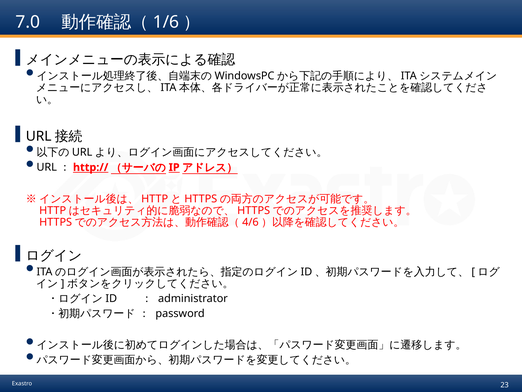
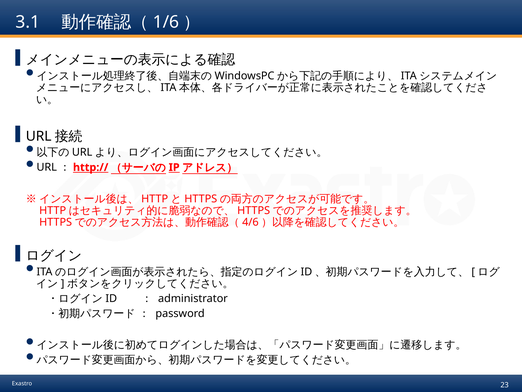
7.0: 7.0 -> 3.1 (28, 22)
